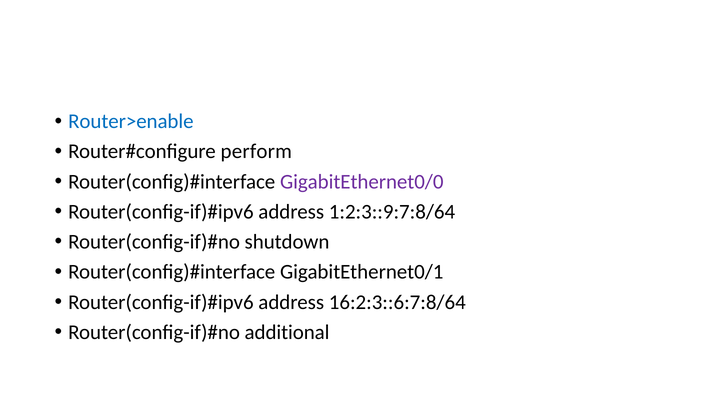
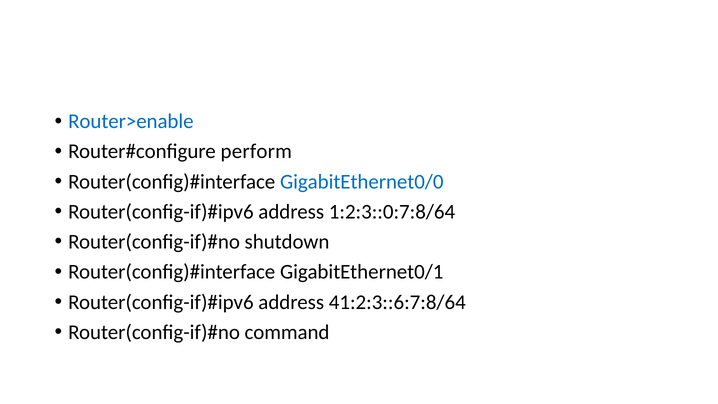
GigabitEthernet0/0 colour: purple -> blue (362, 182)
1:2:3::9:7:8/64: 1:2:3::9:7:8/64 -> 1:2:3::0:7:8/64 (392, 212)
16:2:3::6:7:8/64: 16:2:3::6:7:8/64 -> 41:2:3::6:7:8/64 (397, 302)
additional: additional -> command (287, 332)
